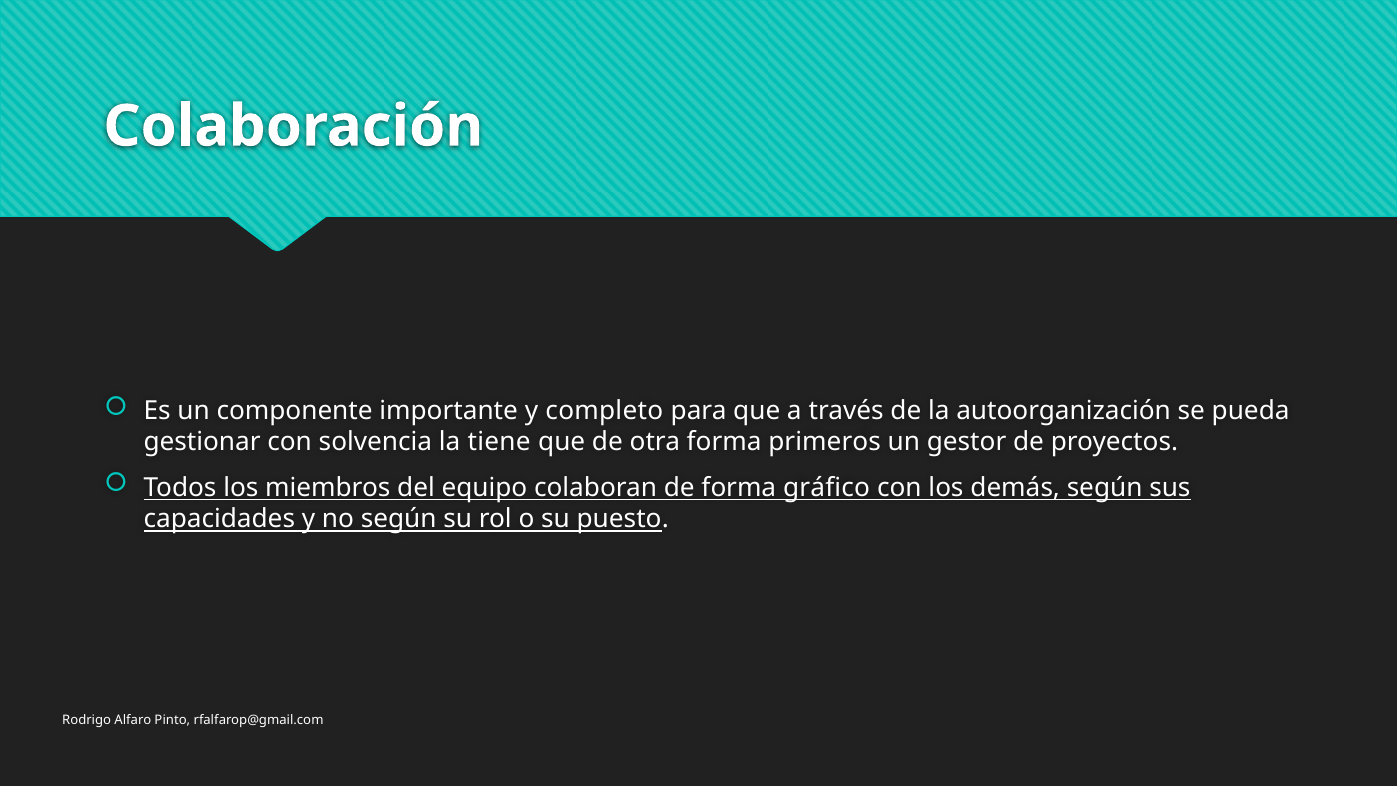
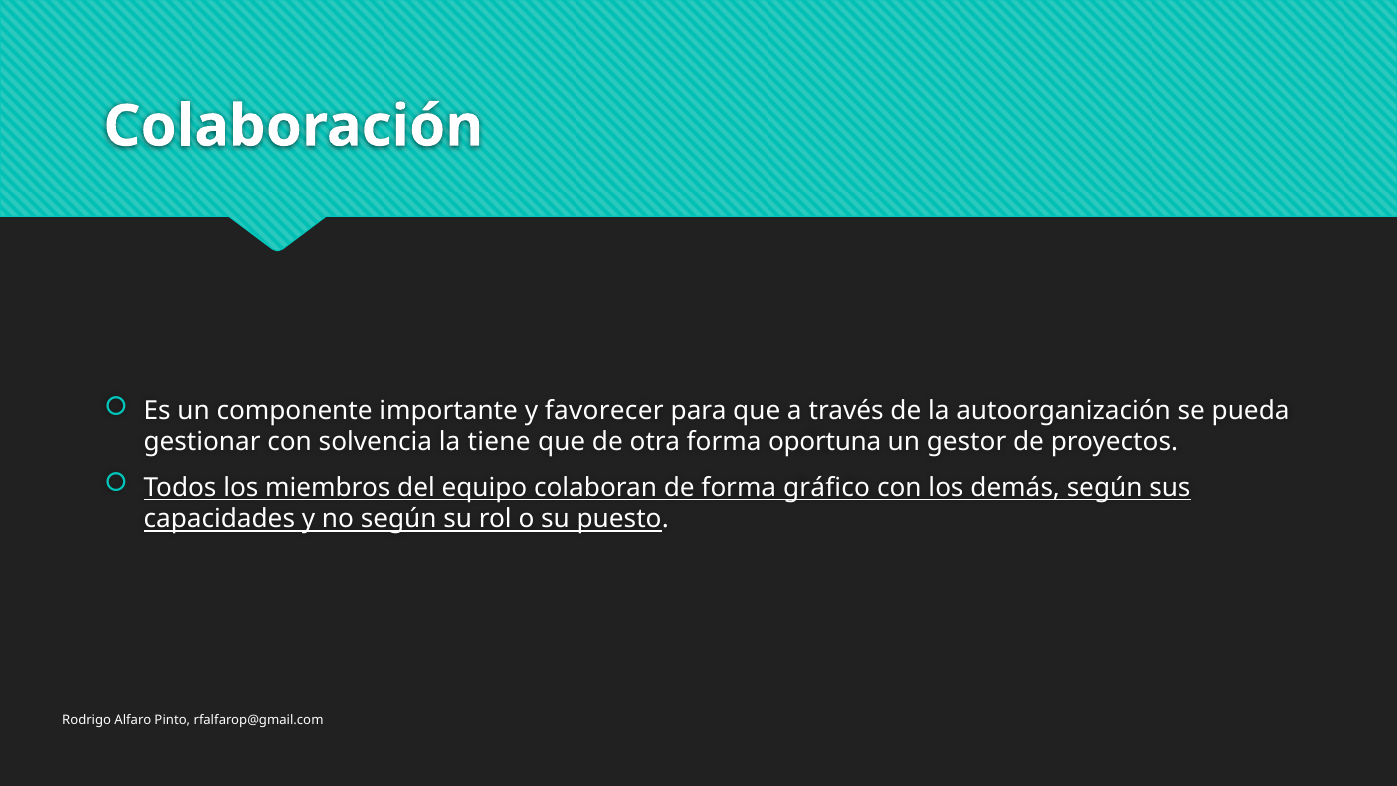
completo: completo -> favorecer (604, 411)
primeros: primeros -> oportuna (825, 442)
